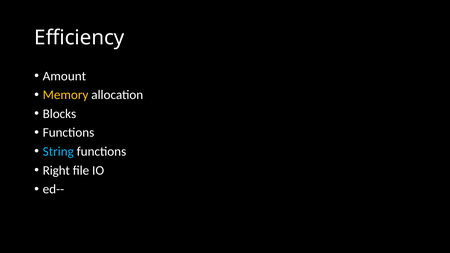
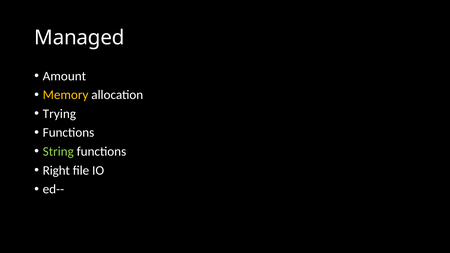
Efficiency: Efficiency -> Managed (79, 38)
Blocks: Blocks -> Trying (59, 114)
String colour: light blue -> light green (58, 152)
